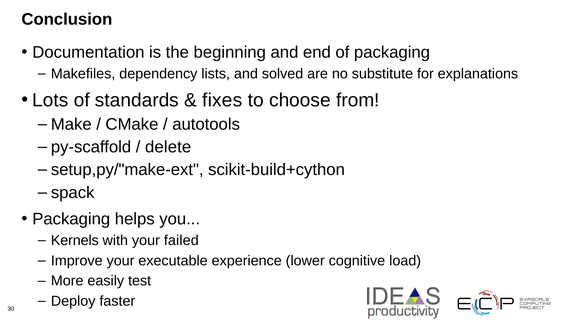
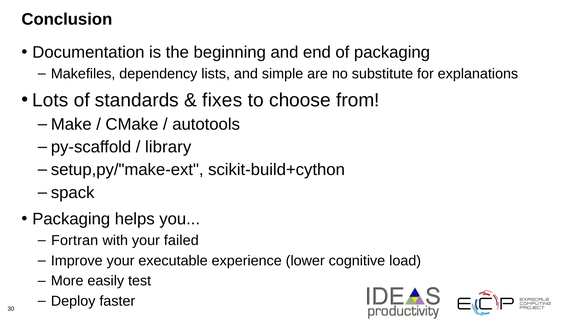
solved: solved -> simple (283, 74)
delete: delete -> library (168, 147)
Kernels: Kernels -> Fortran (75, 241)
